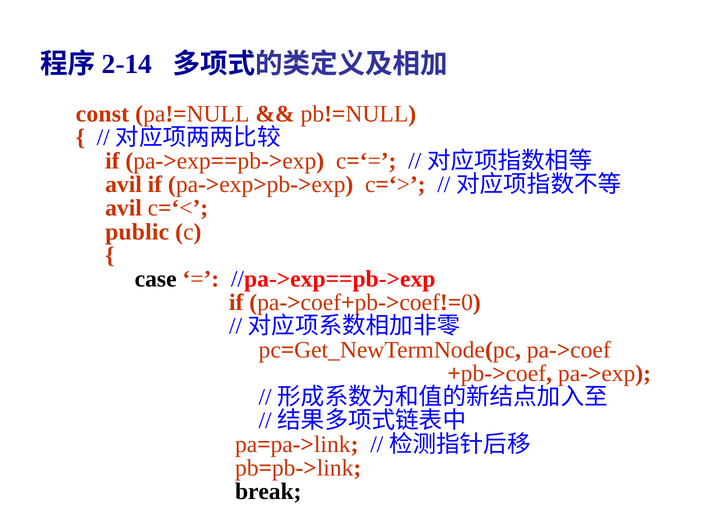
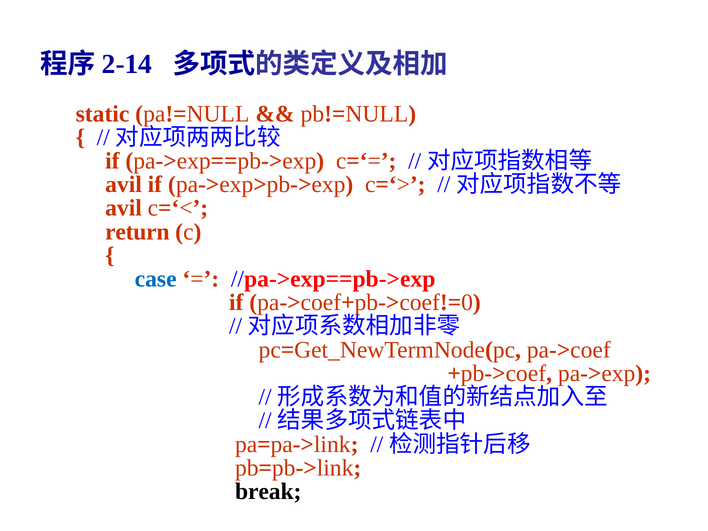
const: const -> static (103, 114)
public: public -> return (137, 232)
case colour: black -> blue (156, 279)
